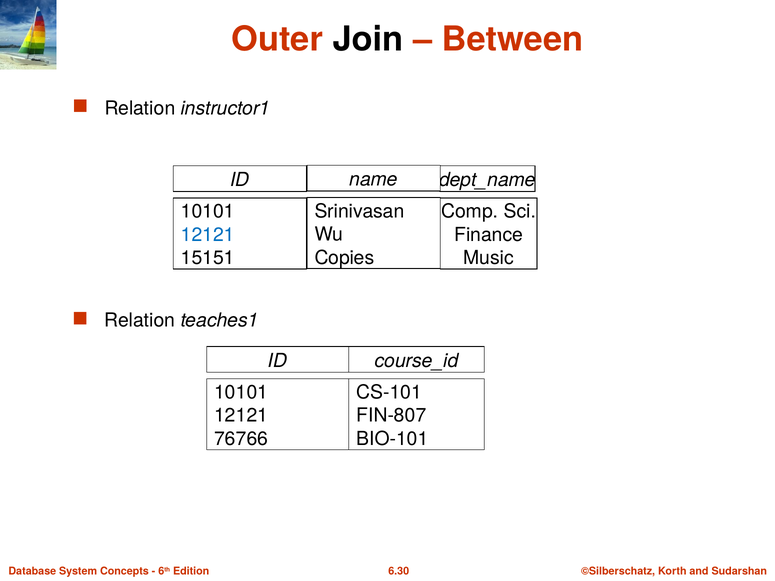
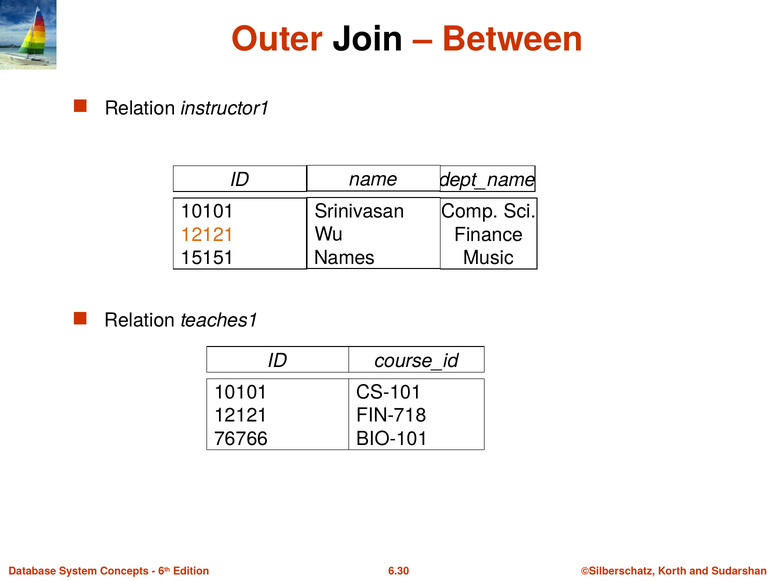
12121 colour: blue -> orange (208, 235)
Copies: Copies -> Names (344, 258)
FIN-807: FIN-807 -> FIN-718 (391, 416)
